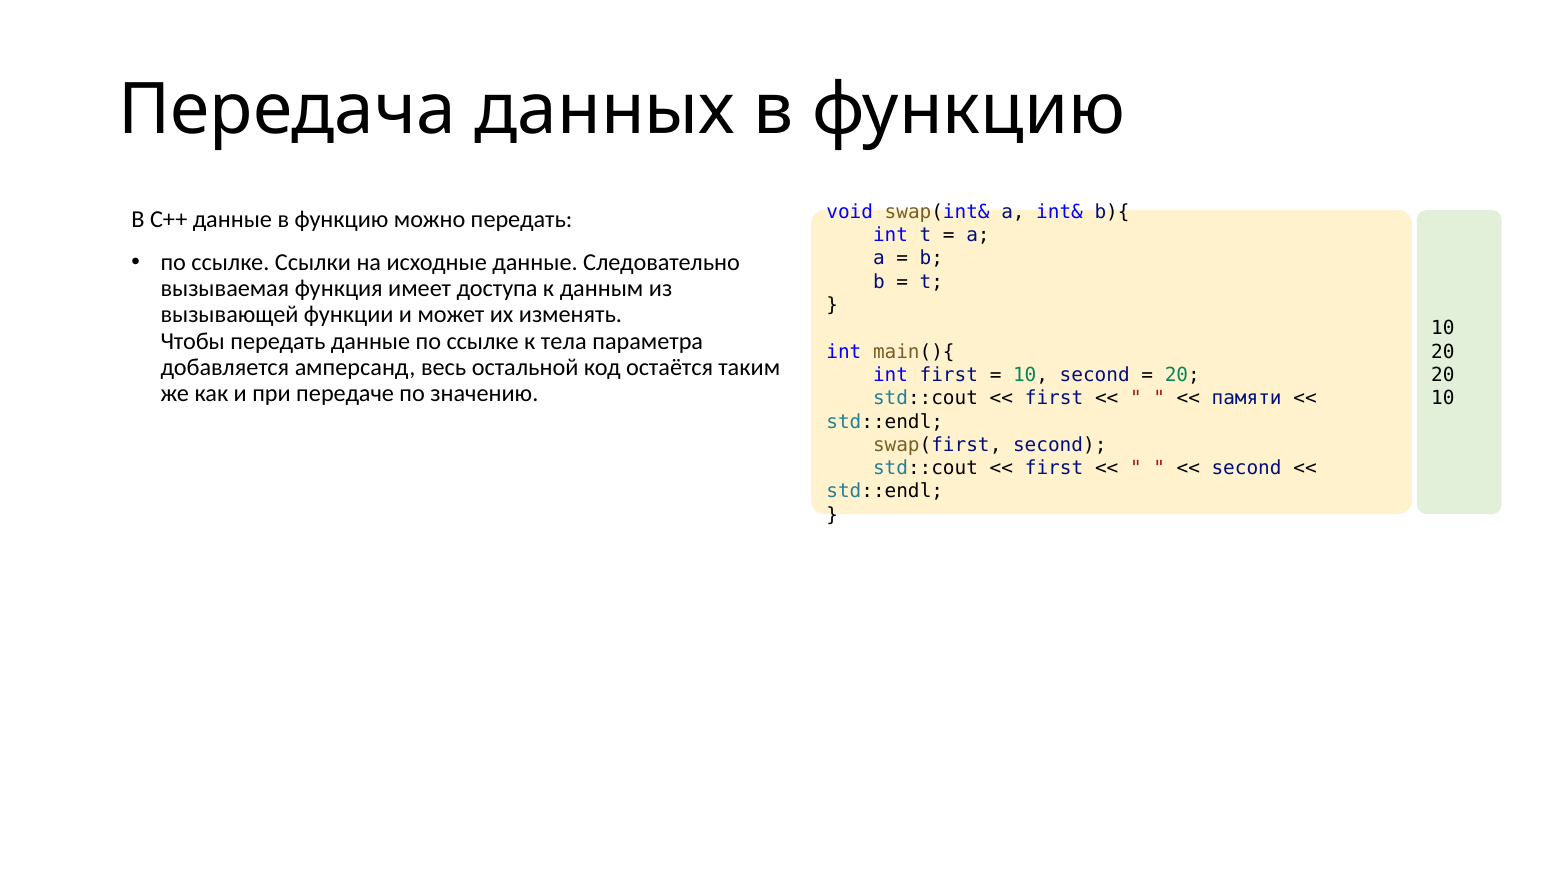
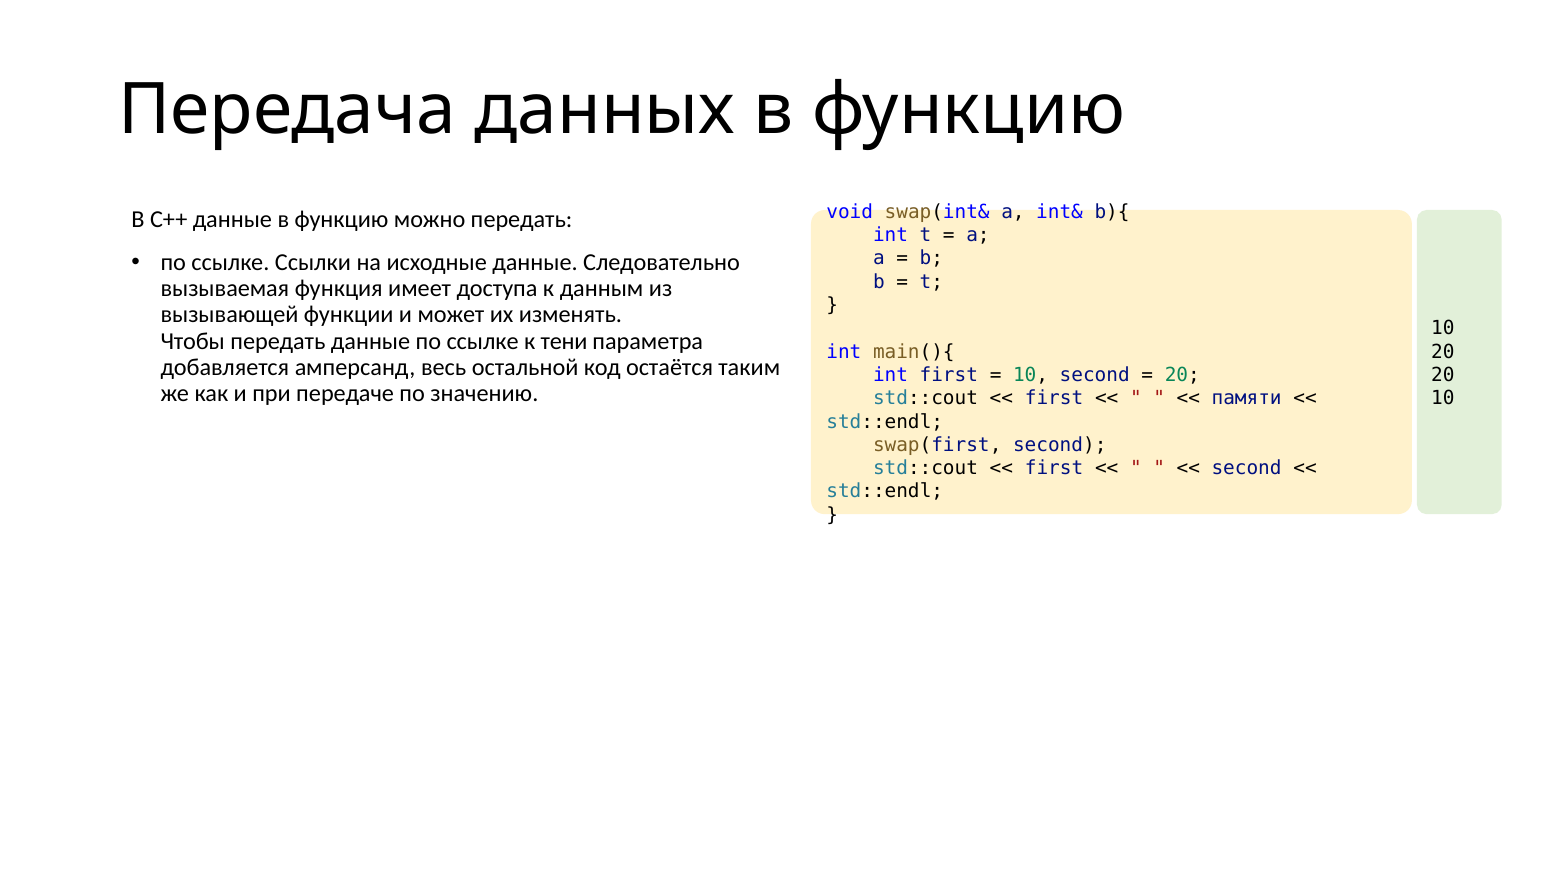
тела: тела -> тени (564, 341)
